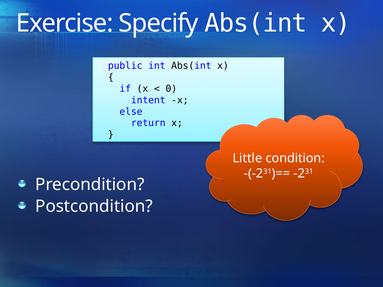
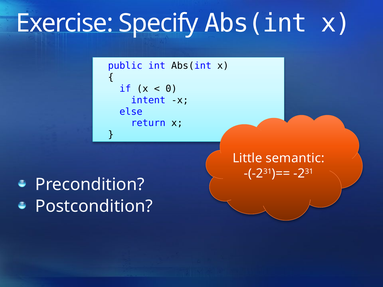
condition: condition -> semantic (295, 158)
